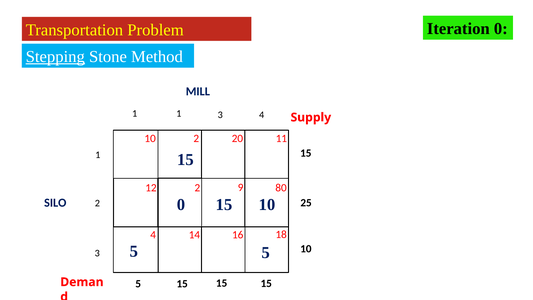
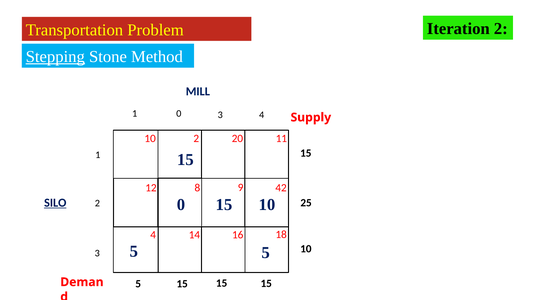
Iteration 0: 0 -> 2 (501, 29)
1 1: 1 -> 0 (179, 114)
12 2: 2 -> 8 (197, 188)
80: 80 -> 42 (281, 188)
SILO underline: none -> present (55, 203)
